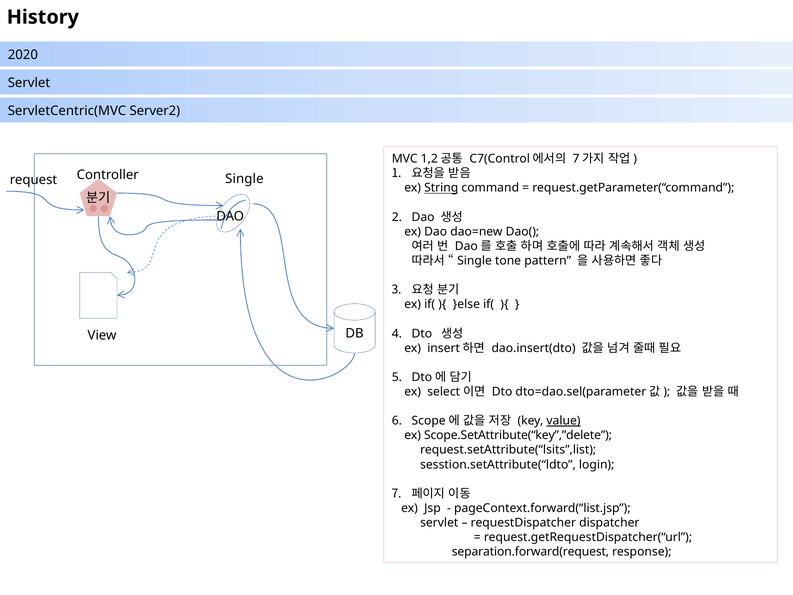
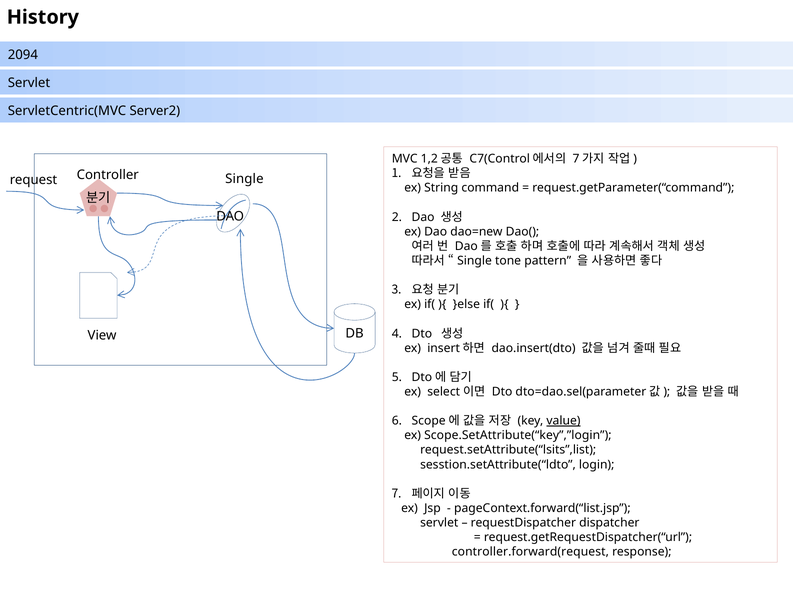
2020: 2020 -> 2094 (23, 55)
String underline: present -> none (441, 188)
Scope.SetAttribute(“key”,”delete: Scope.SetAttribute(“key”,”delete -> Scope.SetAttribute(“key”,”login (518, 435)
separation.forward(request: separation.forward(request -> controller.forward(request (530, 552)
